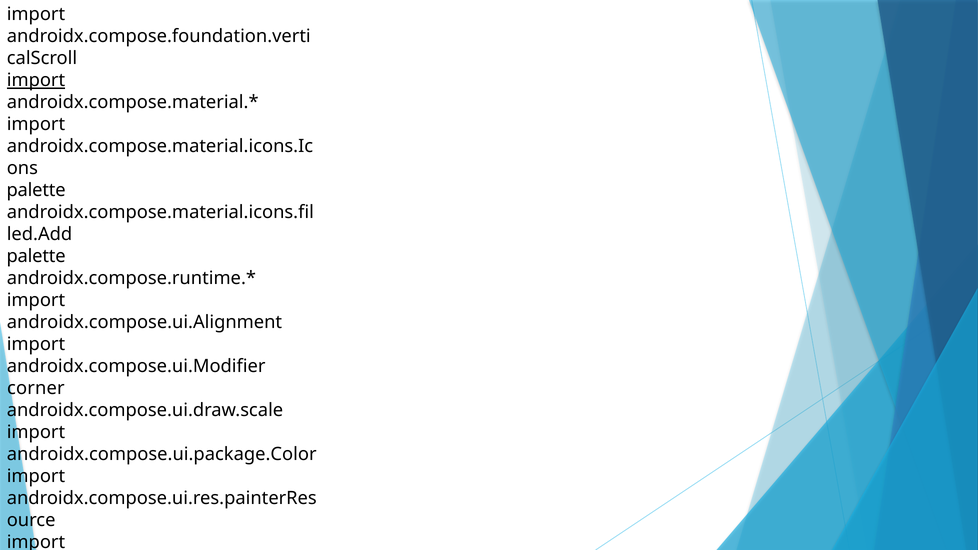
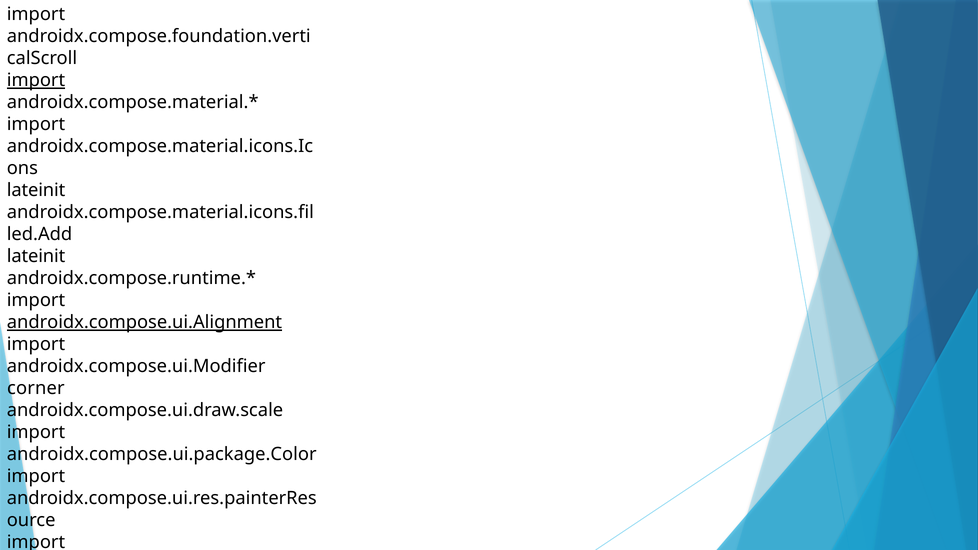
palette: palette -> lateinit (36, 190)
palette: palette -> lateinit (36, 256)
androidx.compose.ui.Alignment underline: none -> present (144, 322)
